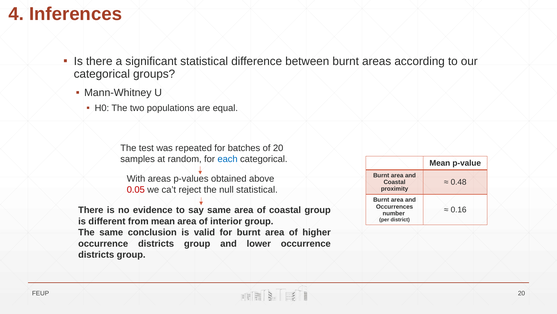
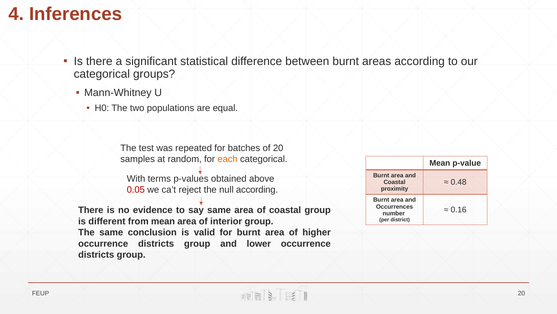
each colour: blue -> orange (228, 159)
With areas: areas -> terms (159, 178)
null statistical: statistical -> according (257, 189)
